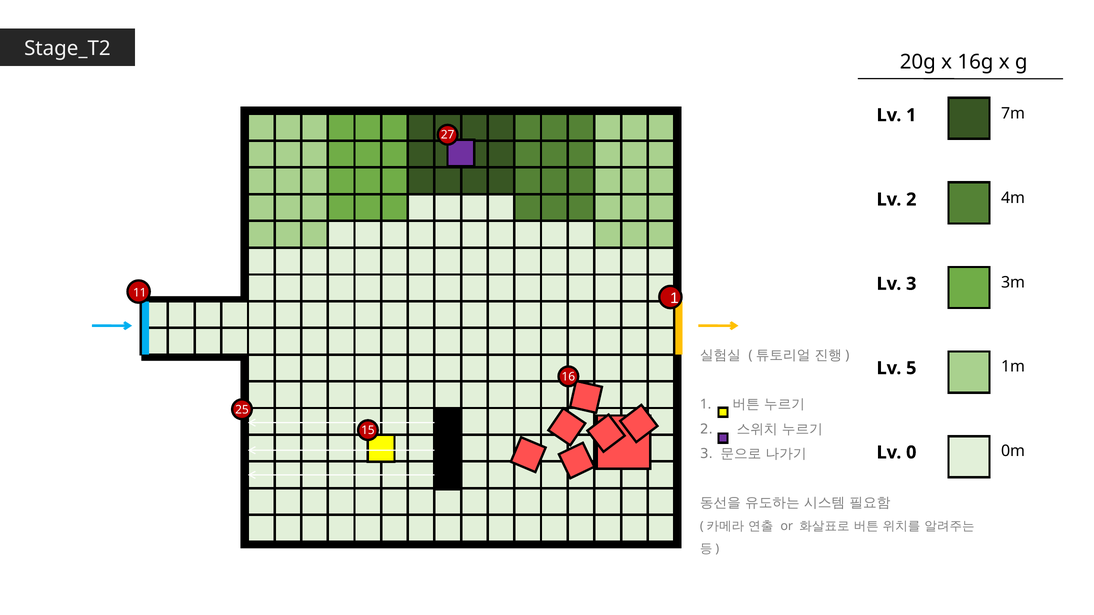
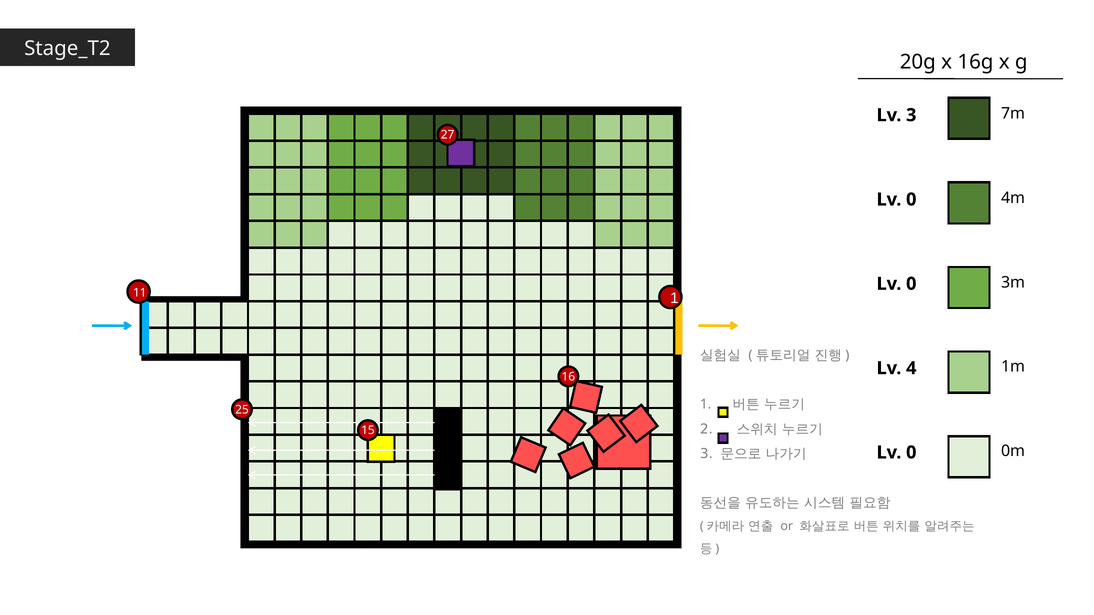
Lv 1: 1 -> 3 (911, 115)
2: 2 -> 0 (911, 200)
3: 3 -> 0 (911, 284)
5: 5 -> 4 (911, 368)
